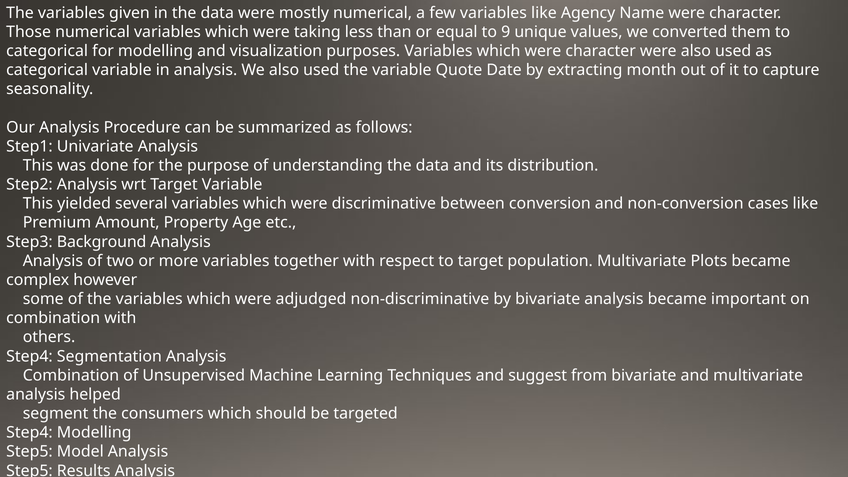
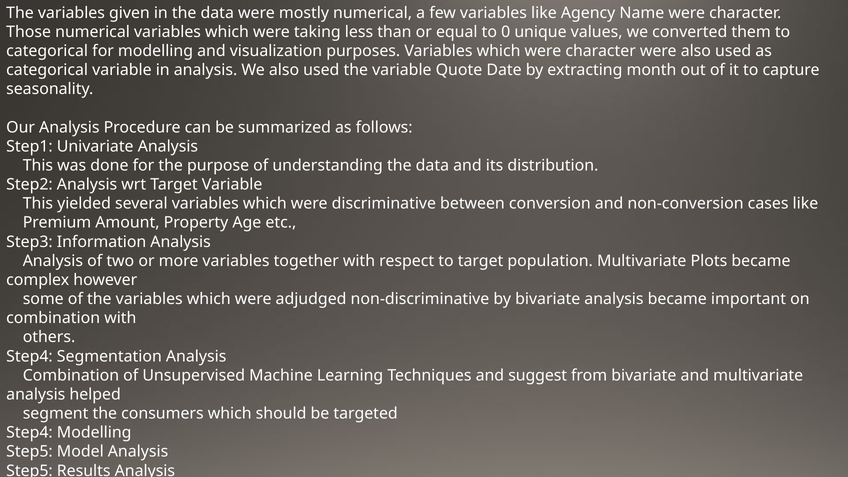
9: 9 -> 0 (506, 32)
Background: Background -> Information (102, 242)
